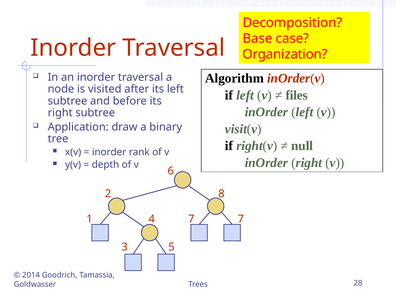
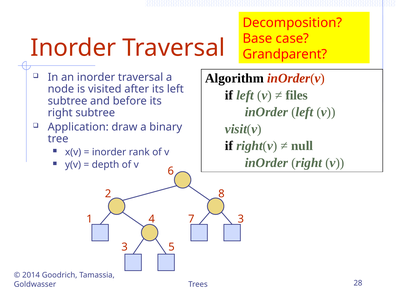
Organization: Organization -> Grandparent (285, 54)
7 7: 7 -> 3 (241, 219)
